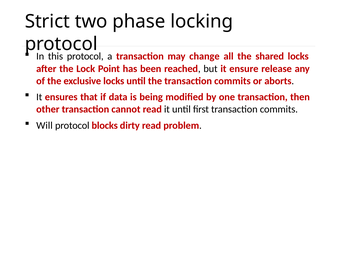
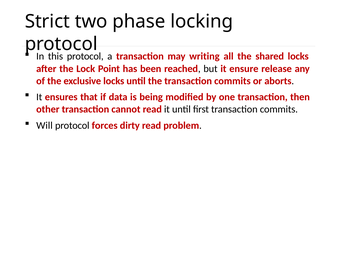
change: change -> writing (204, 56)
blocks: blocks -> forces (105, 125)
